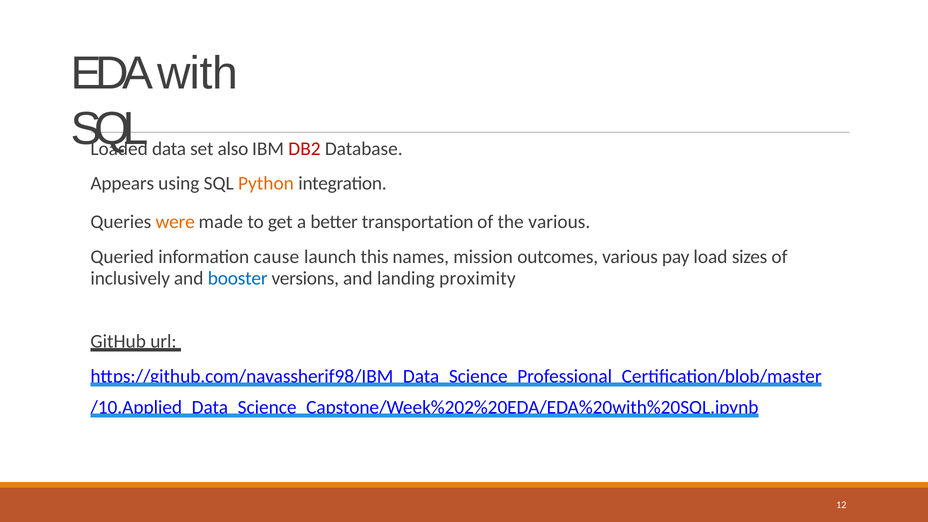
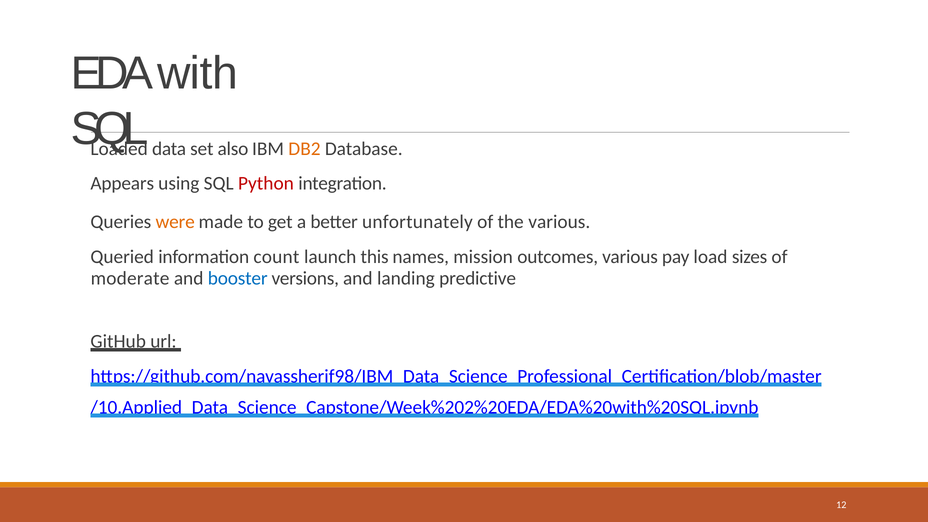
DB2 colour: red -> orange (304, 149)
Python colour: orange -> red (266, 183)
transportation: transportation -> unfortunately (417, 222)
cause: cause -> count (276, 257)
inclusively: inclusively -> moderate (130, 278)
proximity: proximity -> predictive (478, 278)
